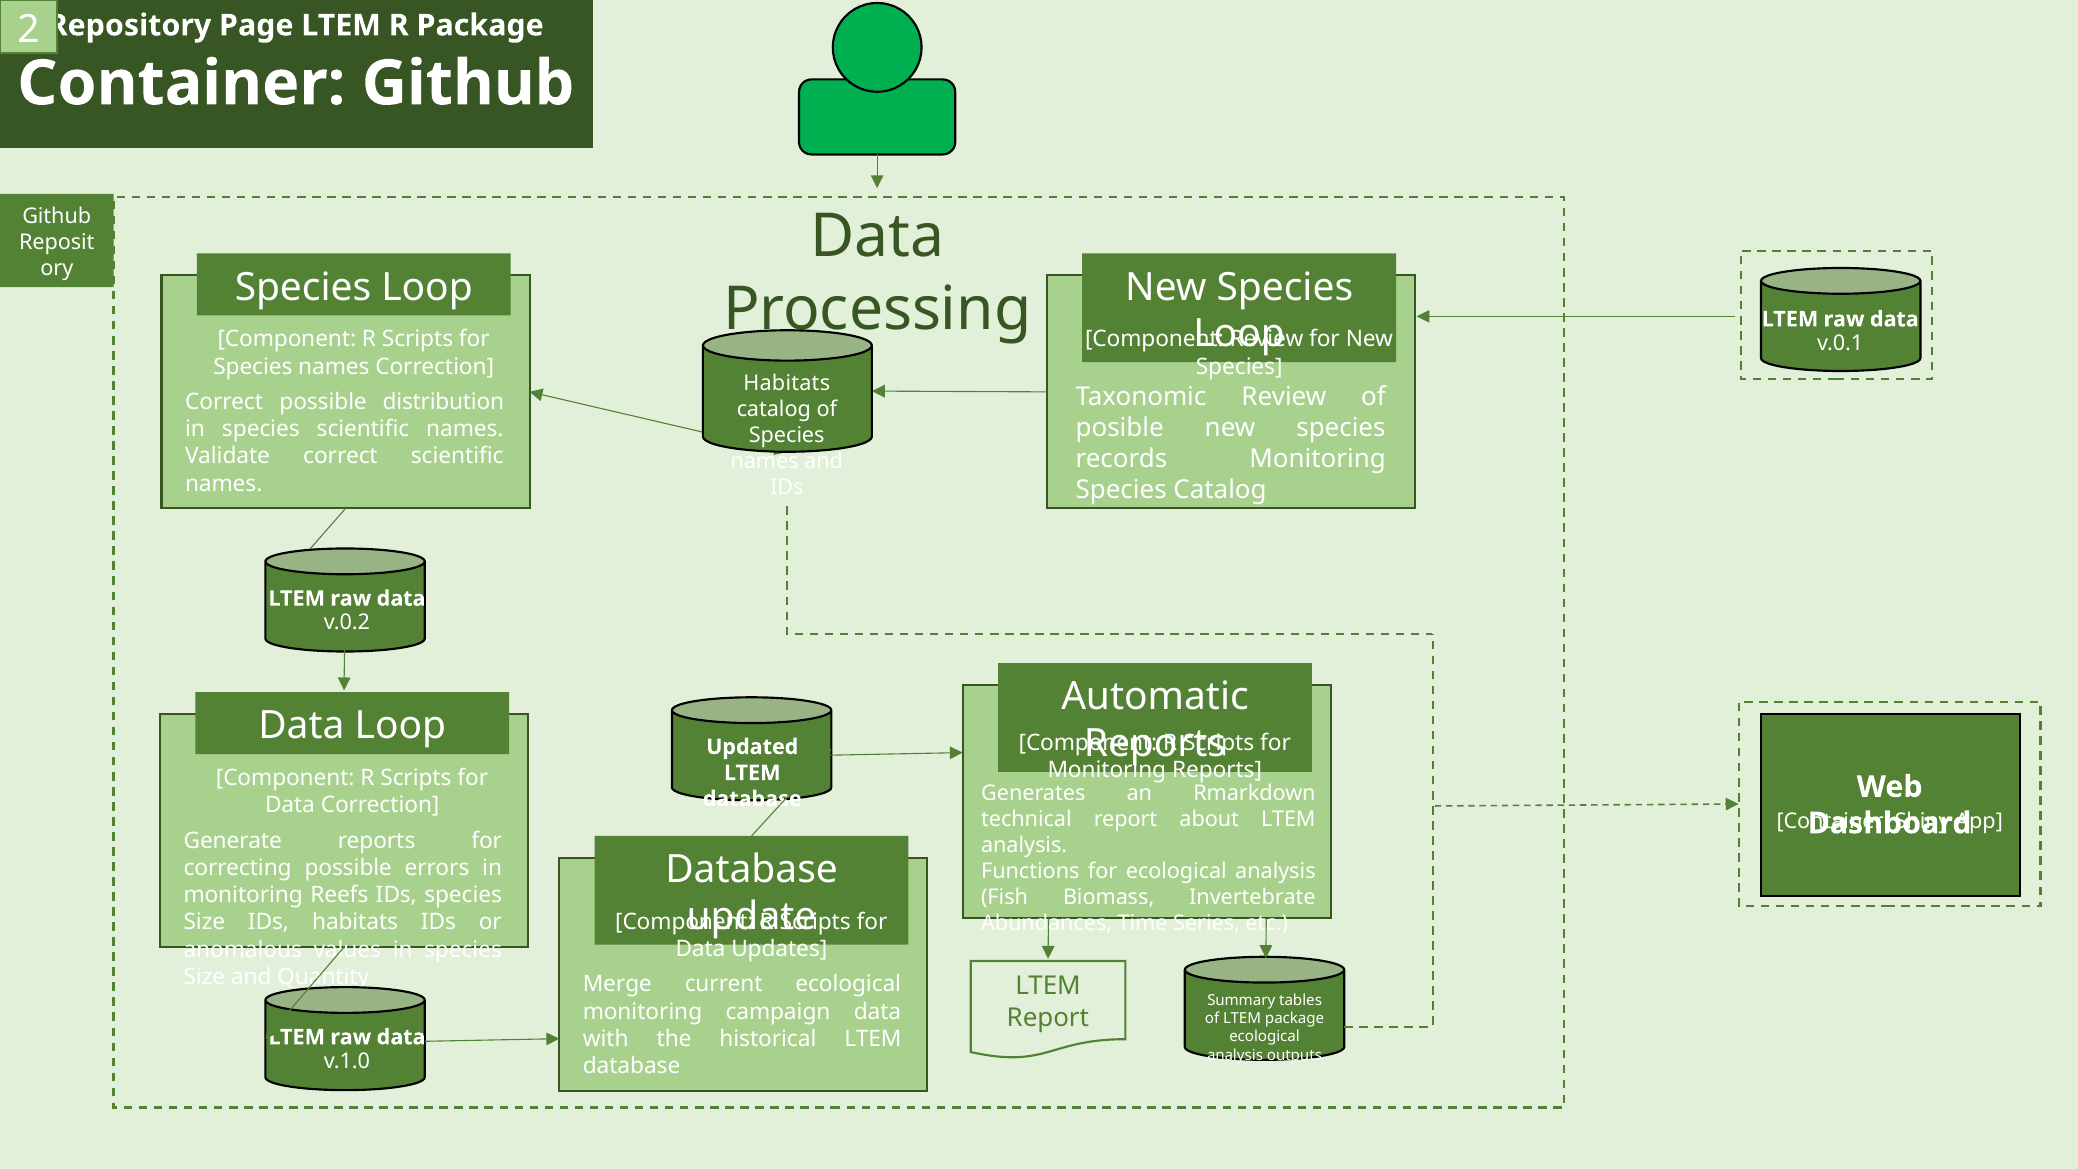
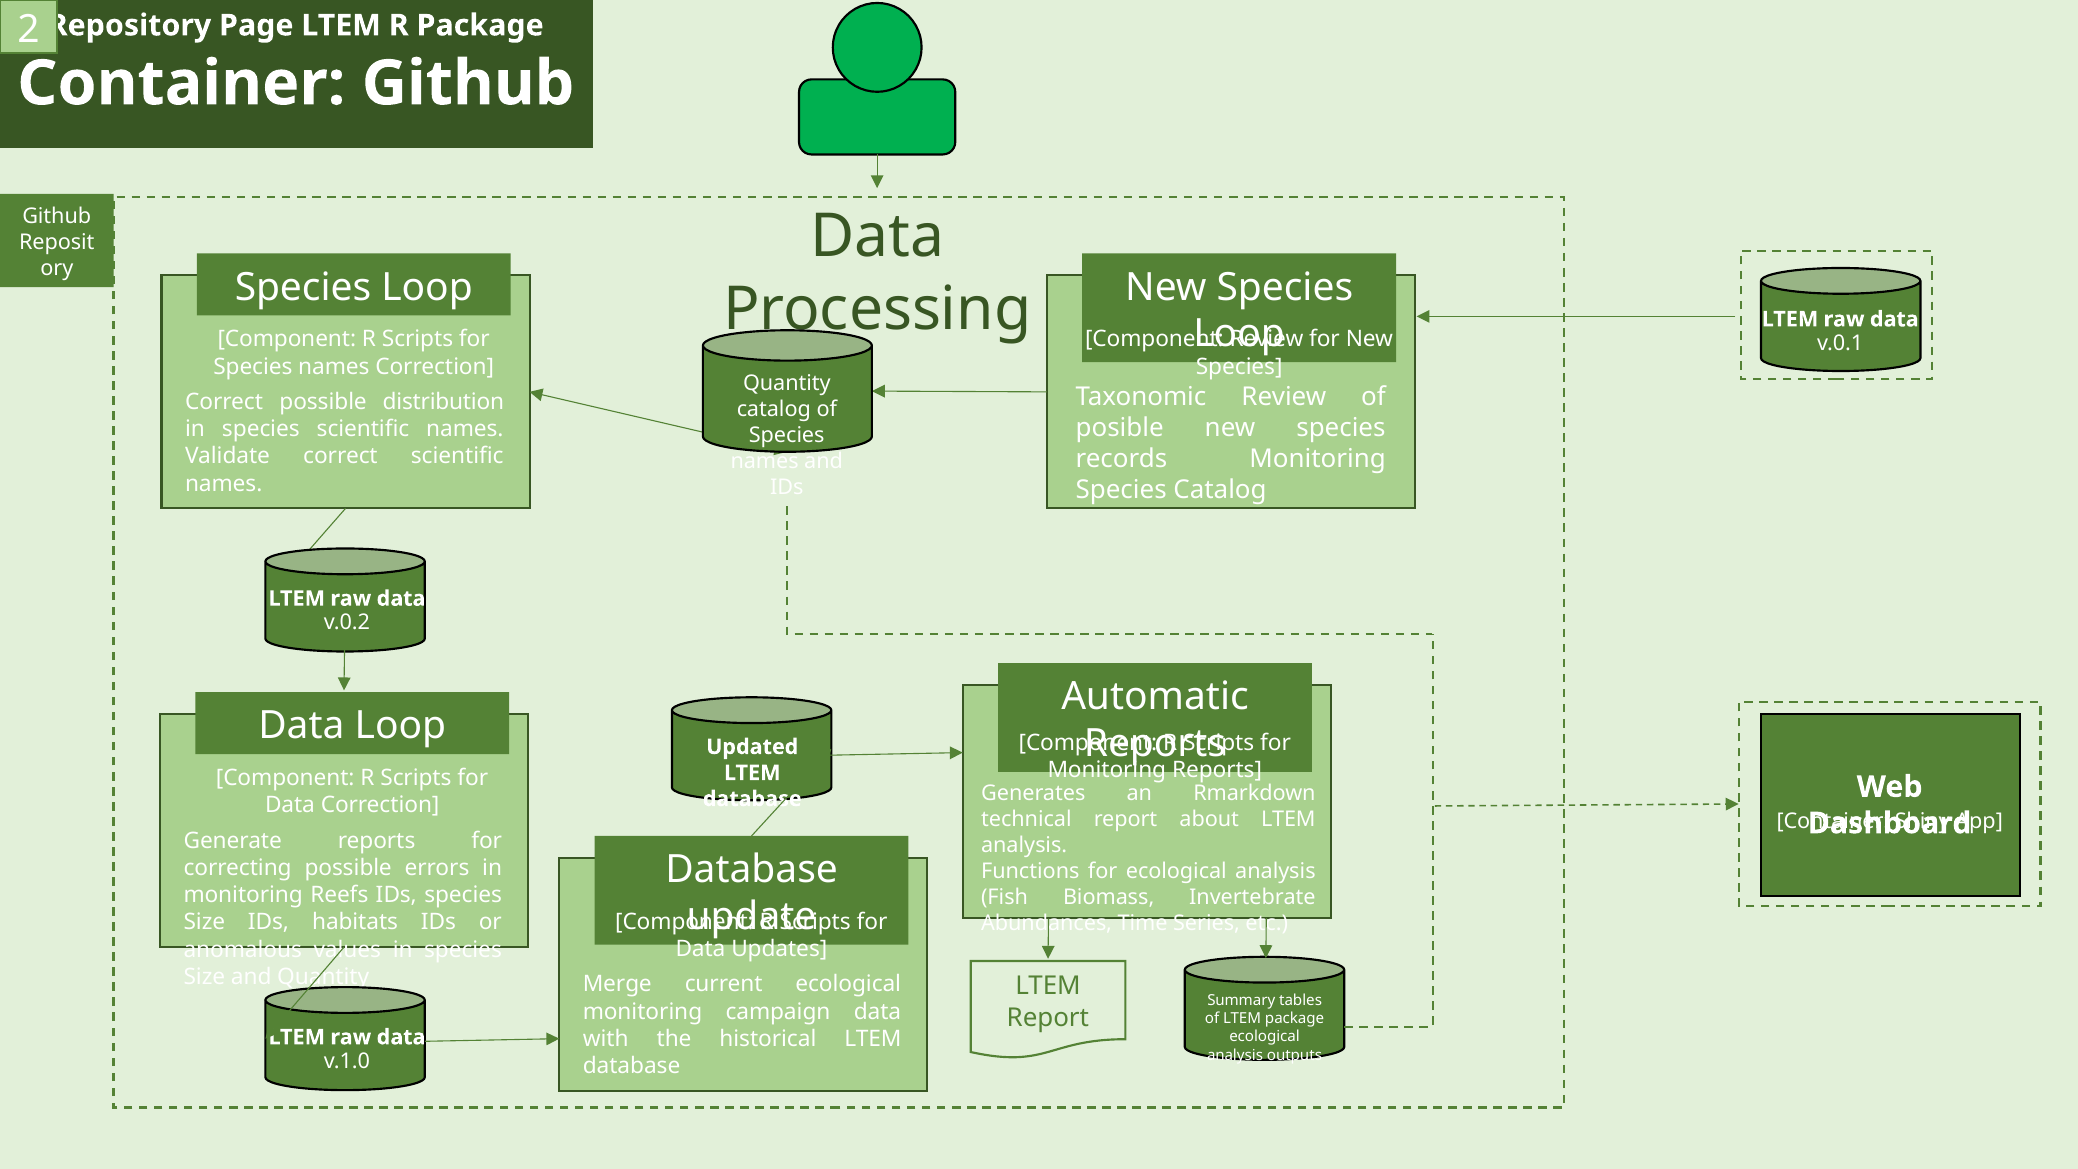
Habitats: Habitats -> Quantity (787, 383)
